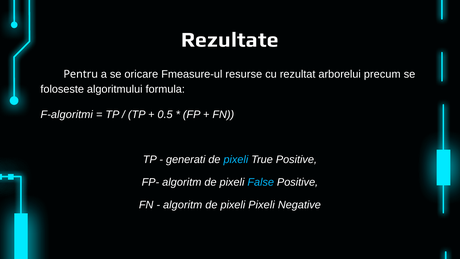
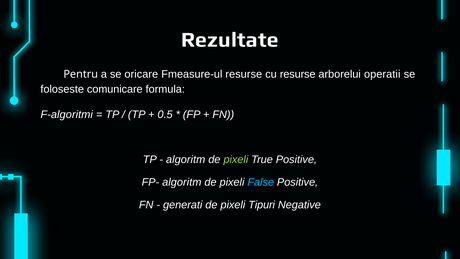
cu rezultat: rezultat -> resurse (298, 74)
precum: precum -> operatii (382, 74)
algoritmului: algoritmului -> comunicare (115, 89)
generati: generati -> algoritm (186, 160)
pixeli colour: light blue -> light green (236, 160)
algoritm: algoritm -> generati (183, 205)
pixeli Pixeli: Pixeli -> Tipuri (262, 205)
